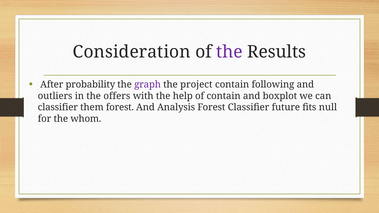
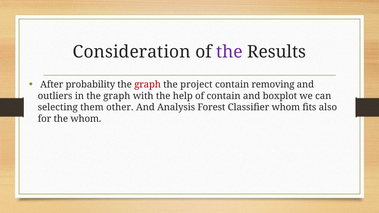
graph colour: purple -> red (148, 85)
following: following -> removing (273, 85)
in the offers: offers -> graph (117, 96)
classifier: classifier -> selecting (58, 107)
them forest: forest -> other (120, 107)
Classifier future: future -> whom (286, 107)
null: null -> also (328, 107)
